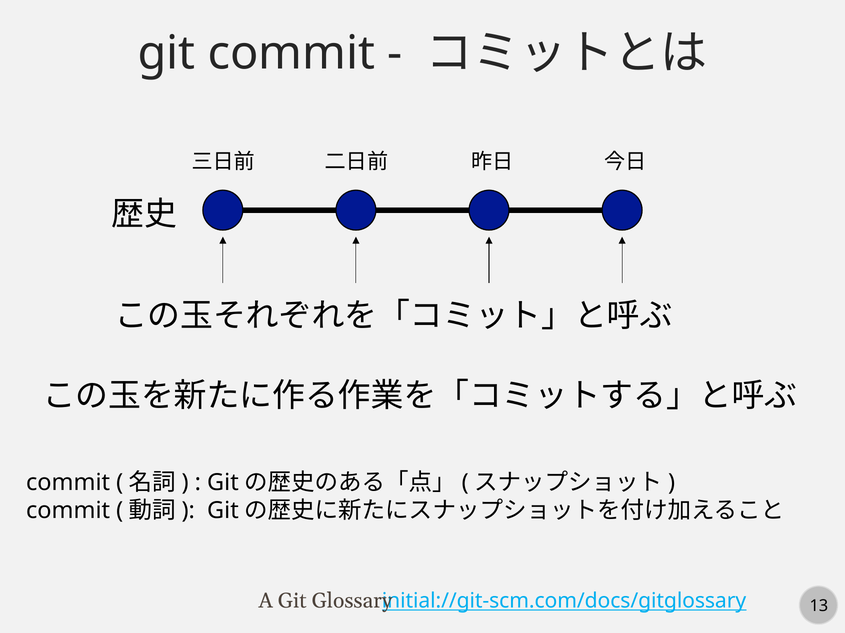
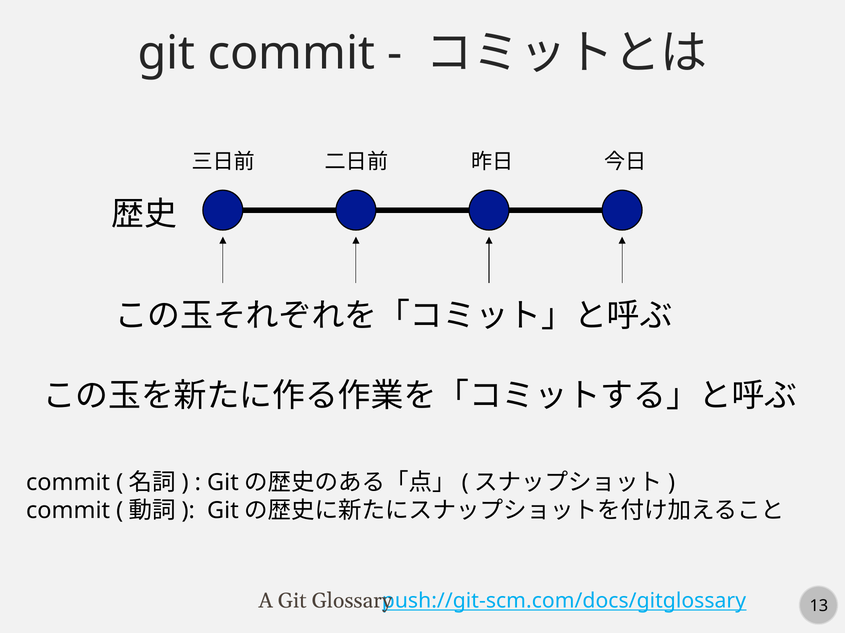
initial://git-scm.com/docs/gitglossary: initial://git-scm.com/docs/gitglossary -> push://git-scm.com/docs/gitglossary (564, 601)
